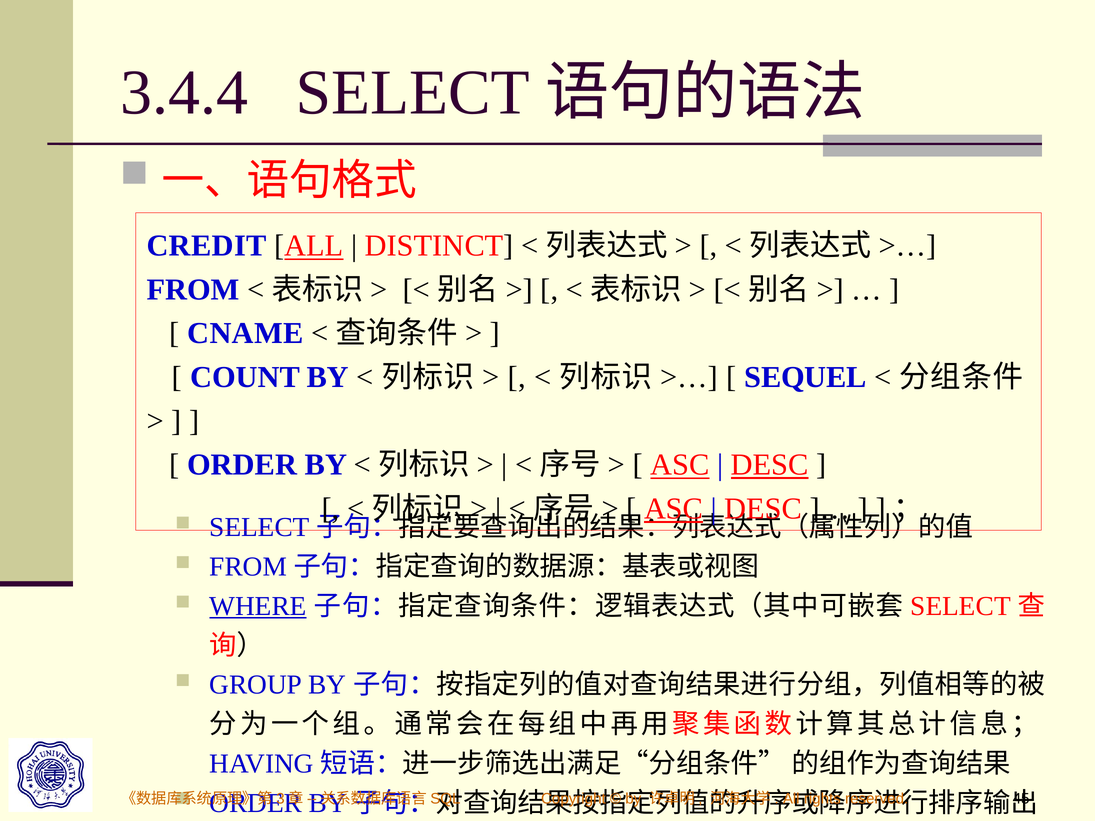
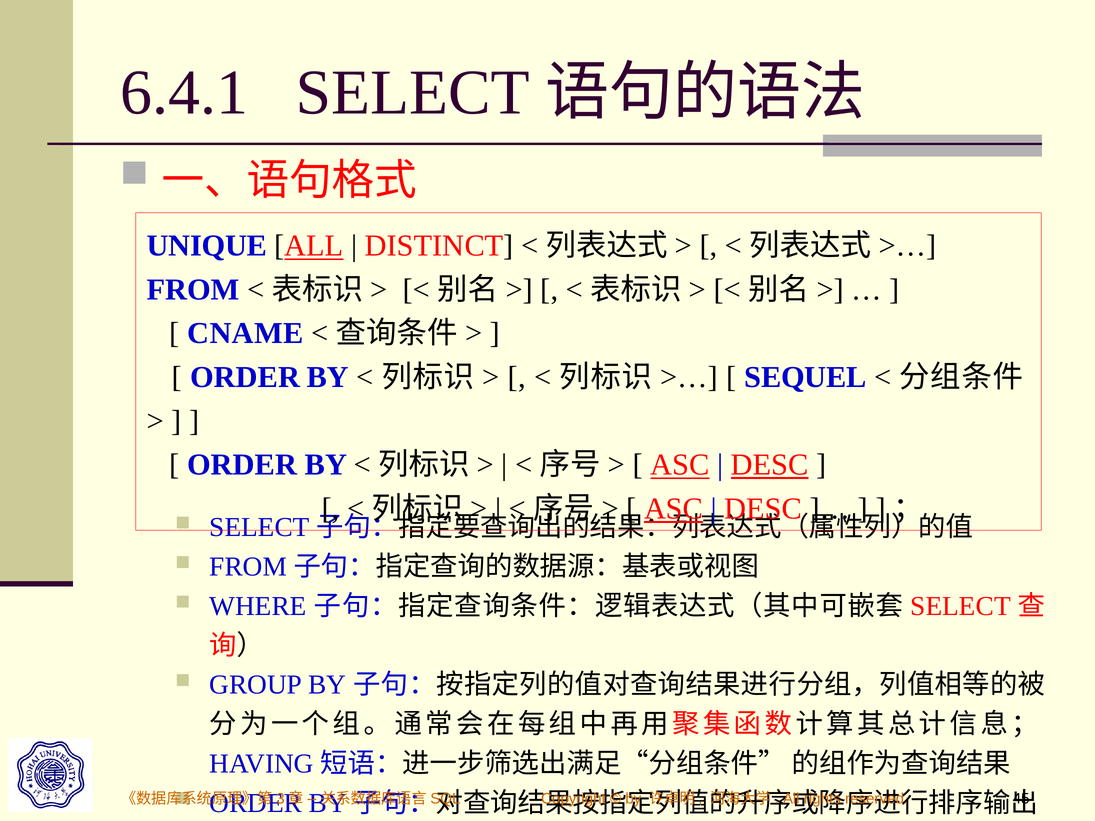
3.4.4: 3.4.4 -> 6.4.1 (184, 93)
CREDIT: CREDIT -> UNIQUE (207, 246)
COUNT: COUNT -> ORDER (245, 377)
WHERE underline: present -> none (258, 606)
